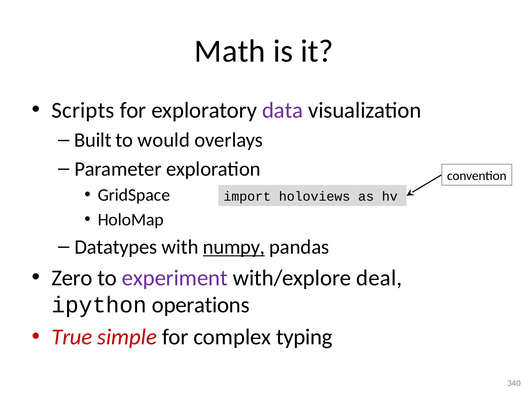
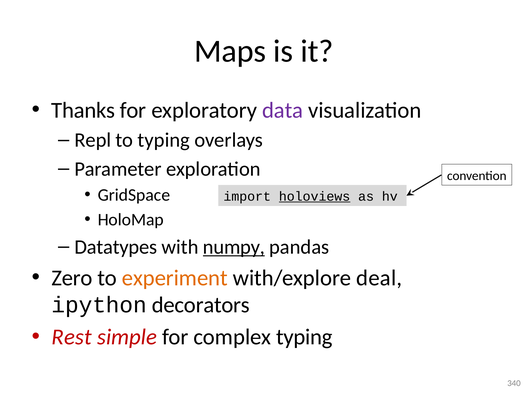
Math: Math -> Maps (230, 51)
Scripts: Scripts -> Thanks (83, 110)
Built: Built -> Repl (93, 140)
to would: would -> typing (164, 140)
holoviews underline: none -> present (315, 196)
experiment colour: purple -> orange (175, 278)
operations: operations -> decorators (201, 305)
True: True -> Rest (72, 337)
